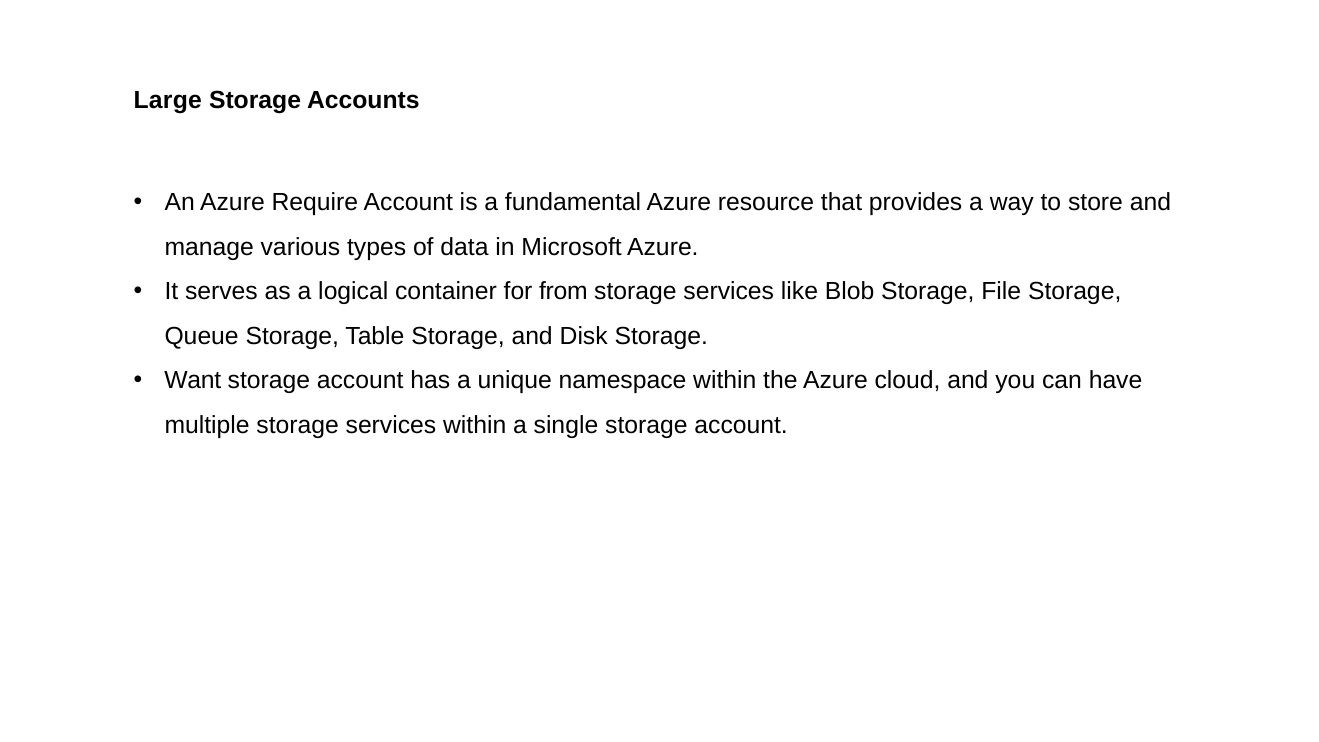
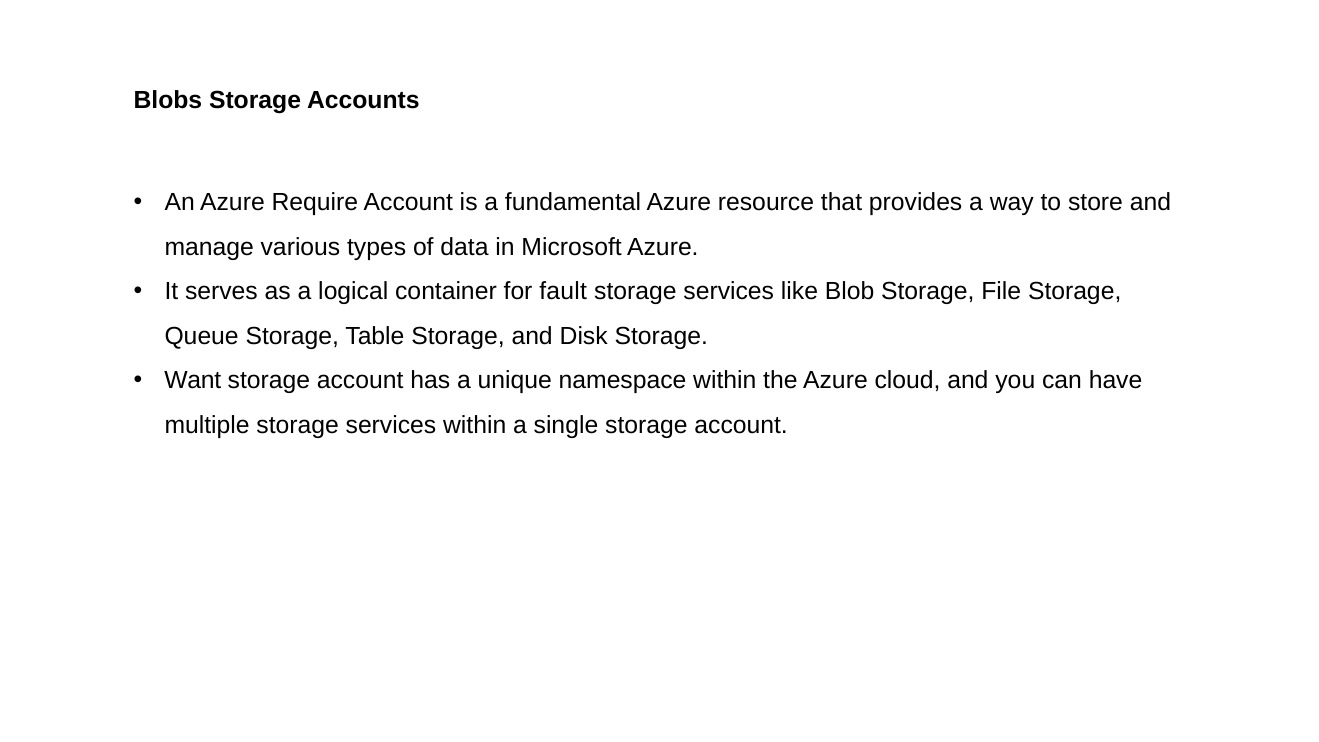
Large: Large -> Blobs (168, 100)
from: from -> fault (563, 291)
